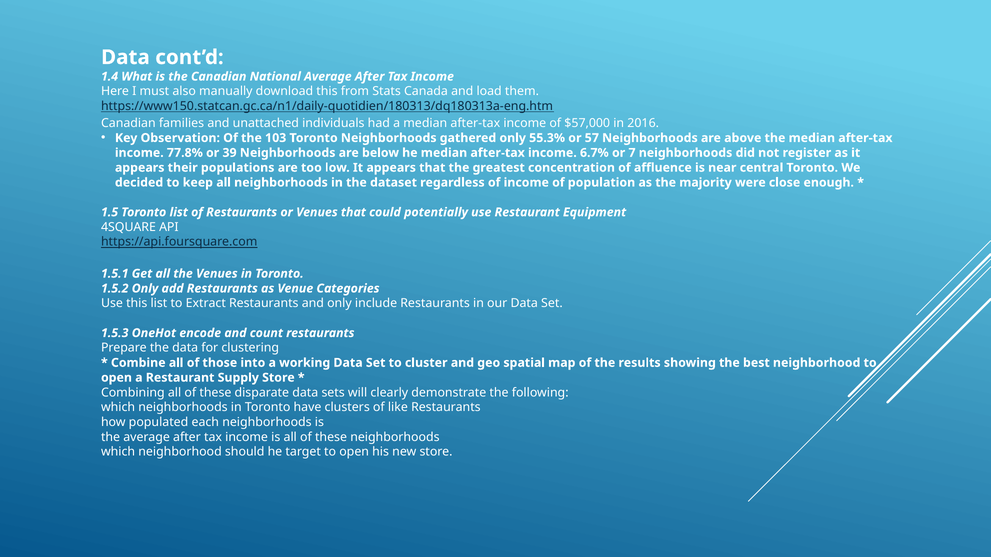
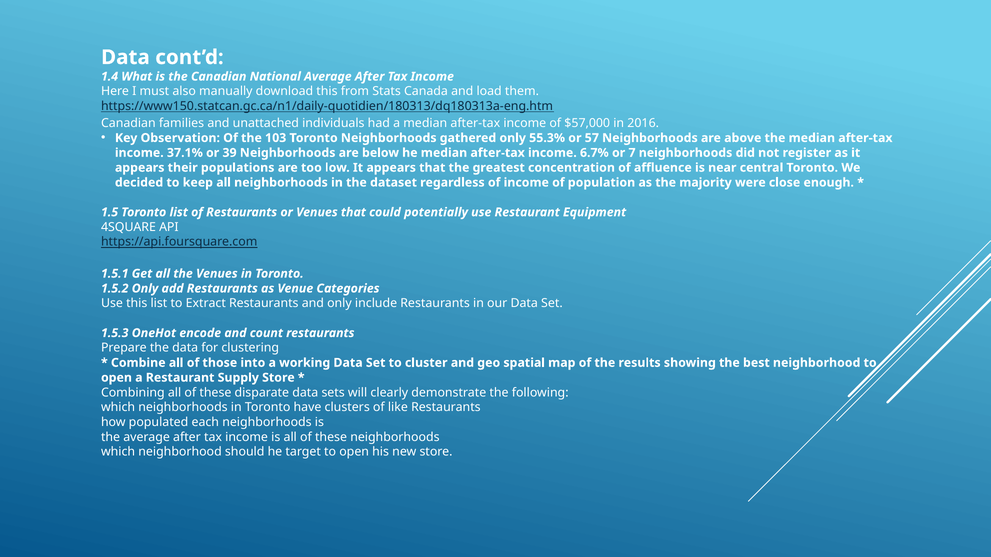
77.8%: 77.8% -> 37.1% (185, 153)
